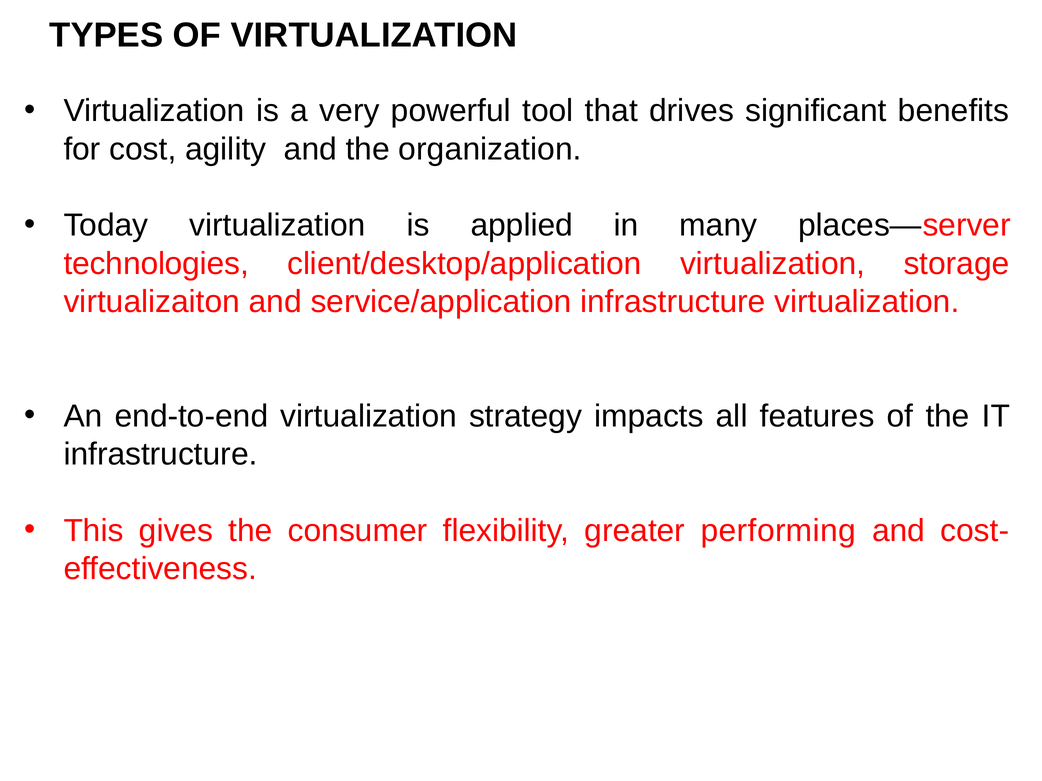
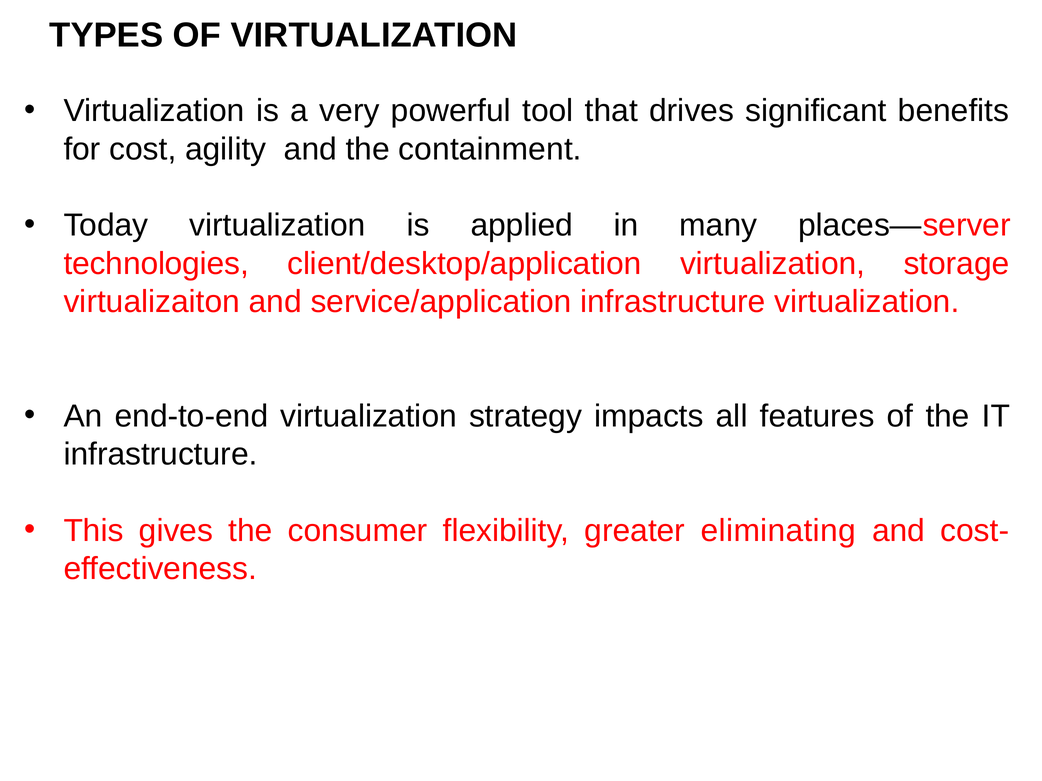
organization: organization -> containment (490, 149)
performing: performing -> eliminating (778, 531)
